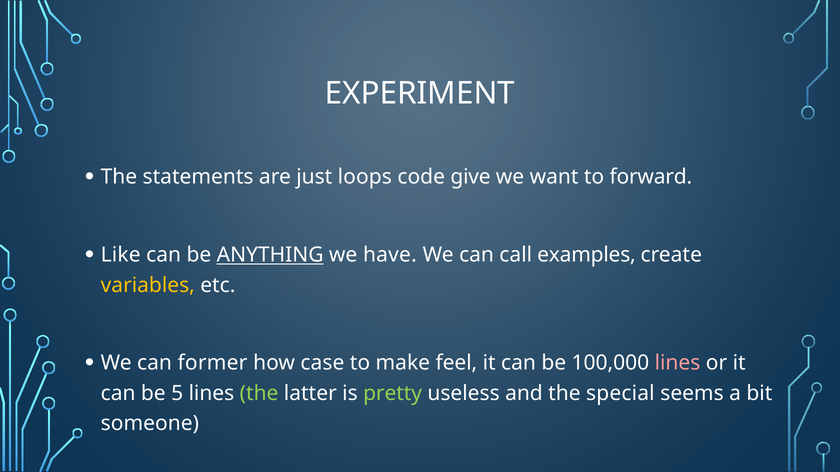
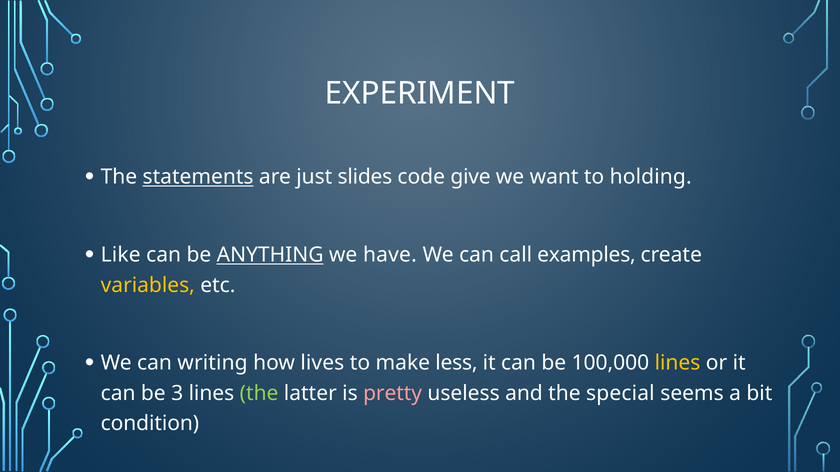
statements underline: none -> present (198, 177)
loops: loops -> slides (365, 177)
forward: forward -> holding (651, 177)
former: former -> writing (213, 363)
case: case -> lives (322, 363)
feel: feel -> less (456, 363)
lines colour: pink -> yellow (677, 363)
5: 5 -> 3 (177, 394)
pretty colour: light green -> pink (393, 394)
someone: someone -> condition (150, 424)
